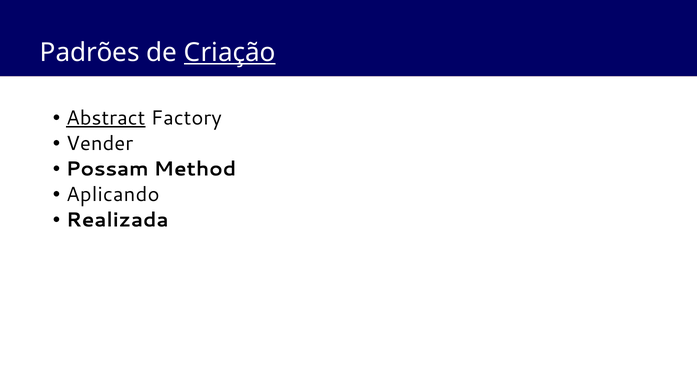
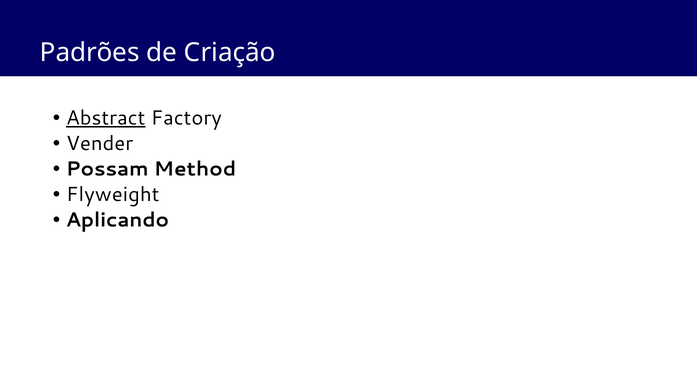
Criação underline: present -> none (230, 53)
Aplicando: Aplicando -> Flyweight (113, 195)
Realizada: Realizada -> Aplicando (117, 220)
